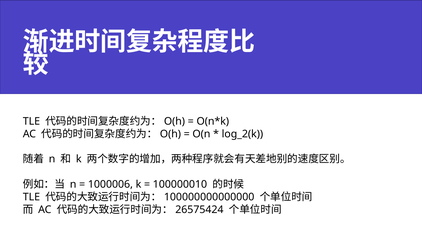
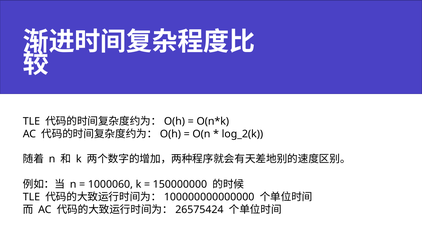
1000006: 1000006 -> 1000060 (110, 185)
100000010: 100000010 -> 150000000 (180, 185)
